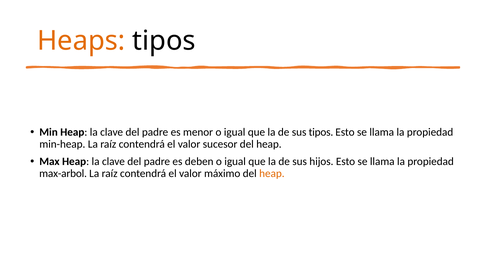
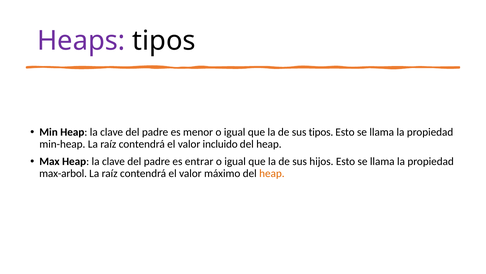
Heaps colour: orange -> purple (81, 41)
sucesor: sucesor -> incluido (220, 144)
deben: deben -> entrar (199, 161)
